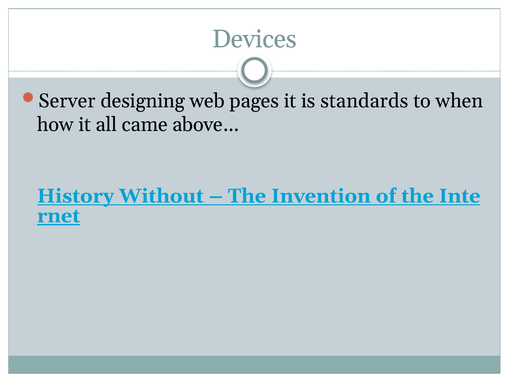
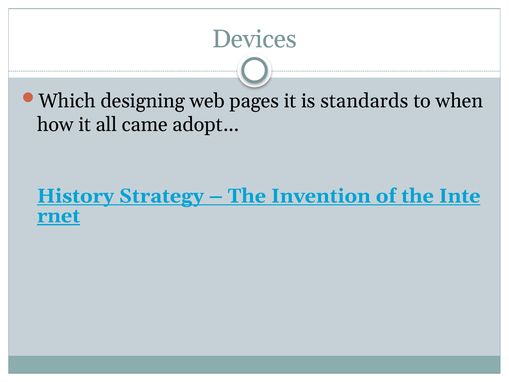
Server: Server -> Which (67, 101)
above…: above… -> adopt… (205, 125)
Without: Without -> Strategy (161, 196)
